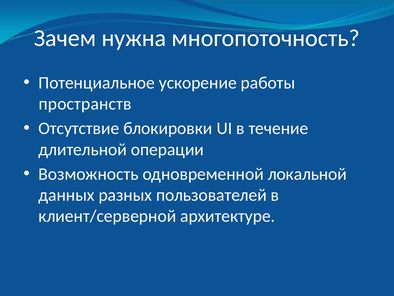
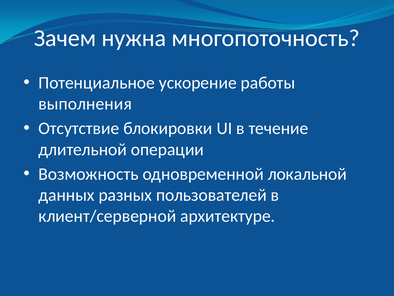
пространств: пространств -> выполнения (85, 104)
